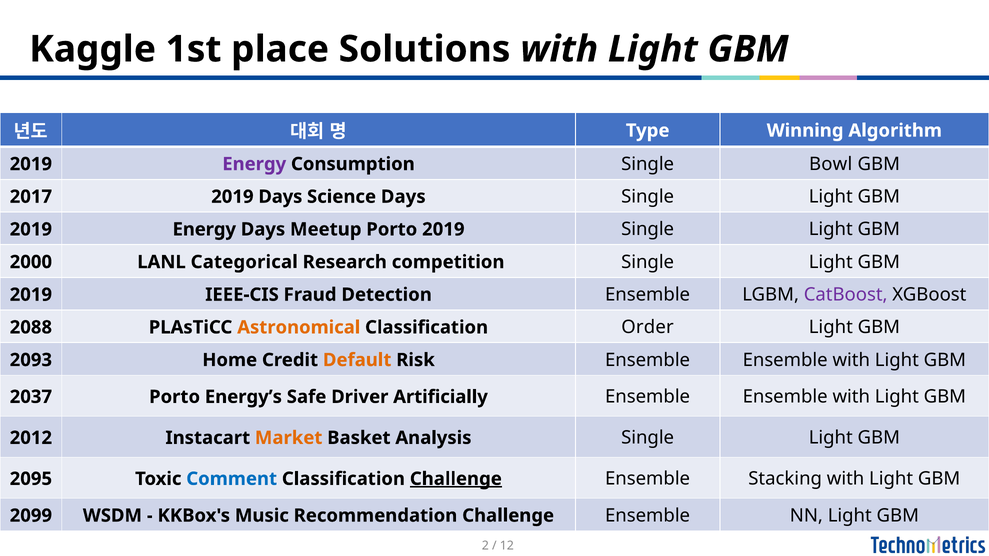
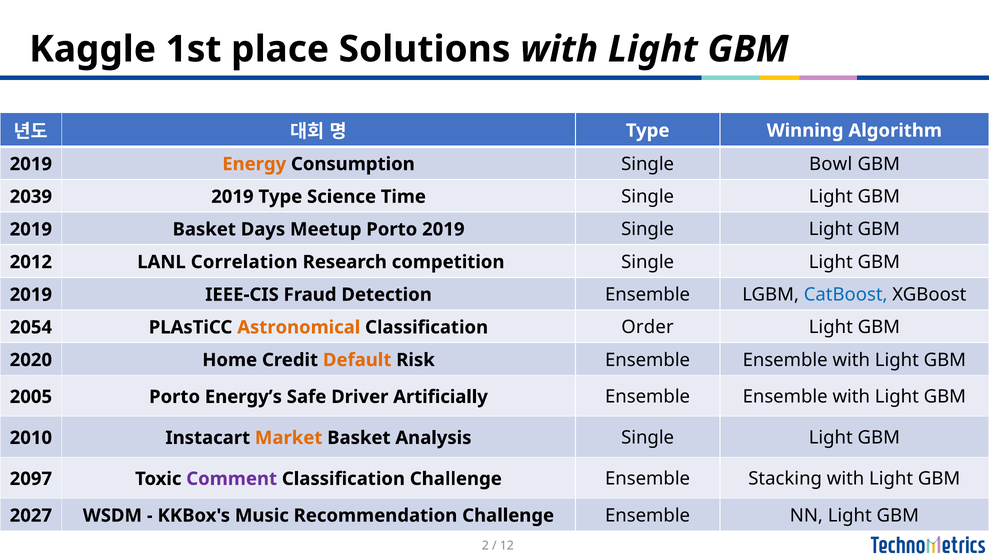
Energy colour: purple -> orange (254, 164)
2017: 2017 -> 2039 (31, 197)
2019 Days: Days -> Type (280, 197)
Science Days: Days -> Time (403, 197)
Energy: Energy -> Basket (204, 229)
2000: 2000 -> 2012 (31, 262)
Categorical: Categorical -> Correlation (244, 262)
CatBoost colour: purple -> blue (846, 295)
2088: 2088 -> 2054 (31, 328)
2093: 2093 -> 2020 (31, 360)
2037: 2037 -> 2005 (31, 397)
2012: 2012 -> 2010 (31, 438)
2095: 2095 -> 2097 (31, 479)
Comment colour: blue -> purple (232, 479)
Challenge underline: present -> none (456, 479)
2099: 2099 -> 2027 (31, 516)
